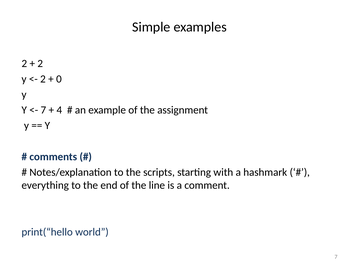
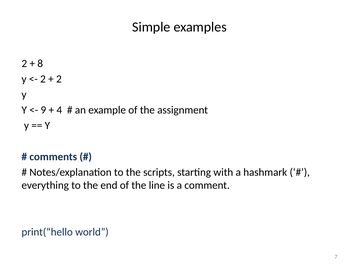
2: 2 -> 8 (40, 64)
0: 0 -> 2 (59, 79)
7: 7 -> 9 (43, 110)
